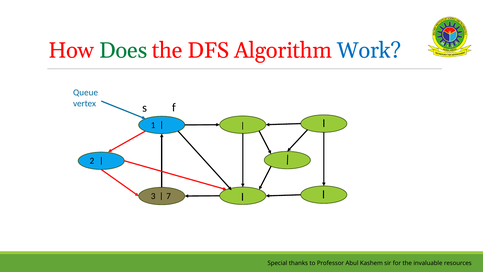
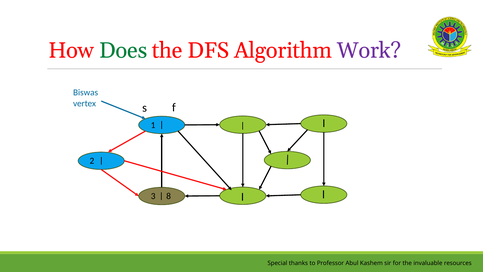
Work colour: blue -> purple (369, 51)
Queue: Queue -> Biswas (86, 92)
7: 7 -> 8 (169, 196)
